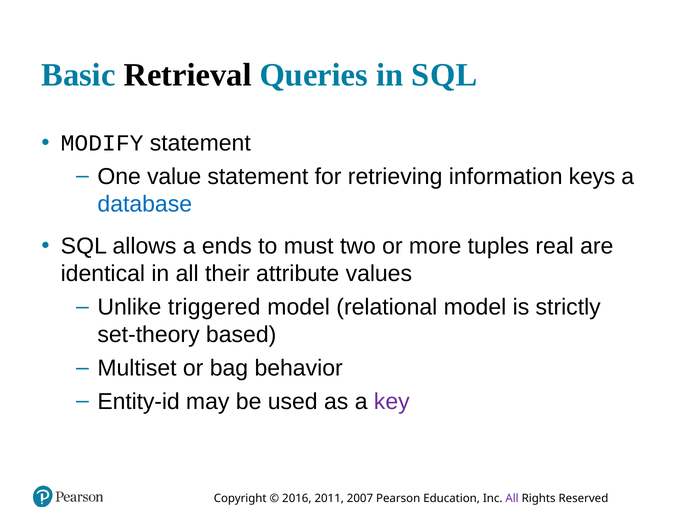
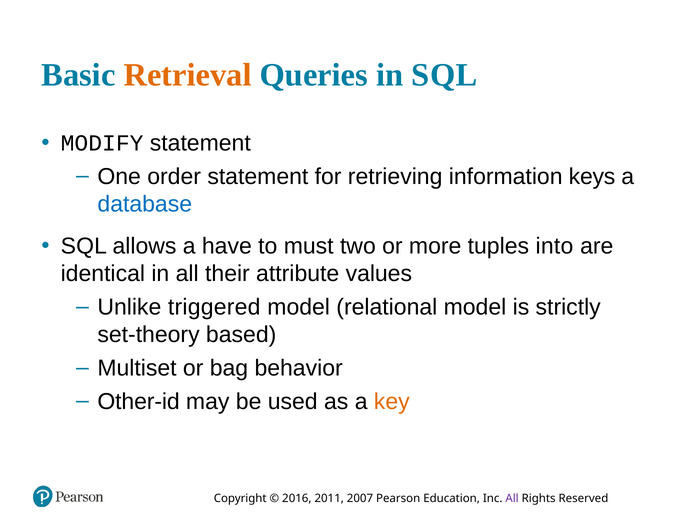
Retrieval colour: black -> orange (188, 75)
value: value -> order (174, 176)
ends: ends -> have (227, 246)
real: real -> into (555, 246)
Entity-id: Entity-id -> Other-id (139, 401)
key colour: purple -> orange (392, 401)
